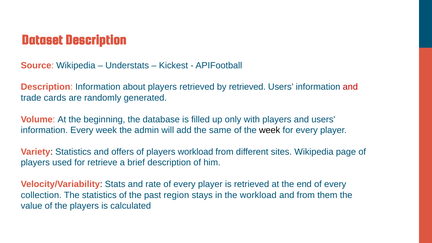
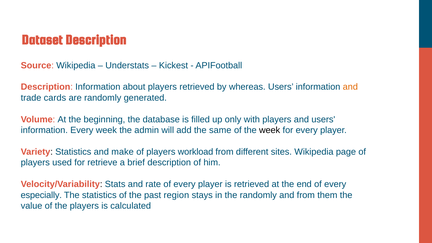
by retrieved: retrieved -> whereas (247, 87)
and colour: red -> orange (350, 87)
offers: offers -> make (123, 152)
collection: collection -> especially (41, 195)
the workload: workload -> randomly (258, 195)
